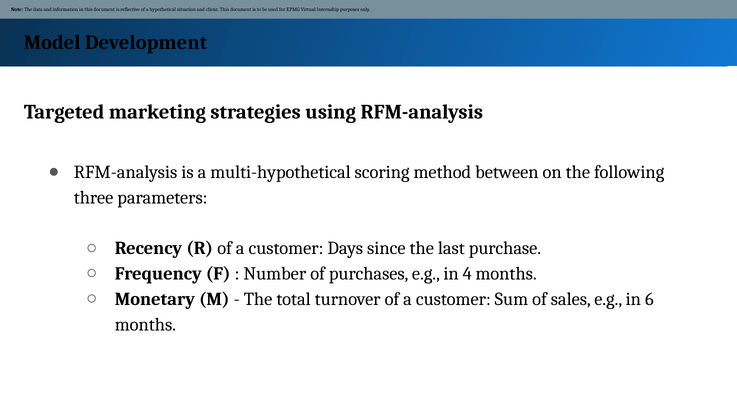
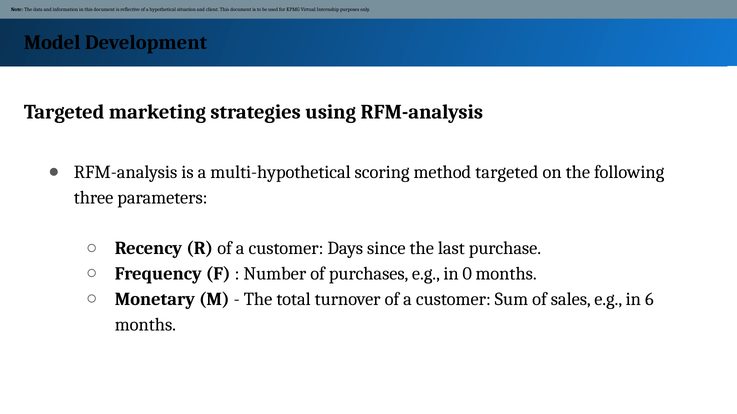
method between: between -> targeted (507, 173)
4: 4 -> 0 (467, 274)
